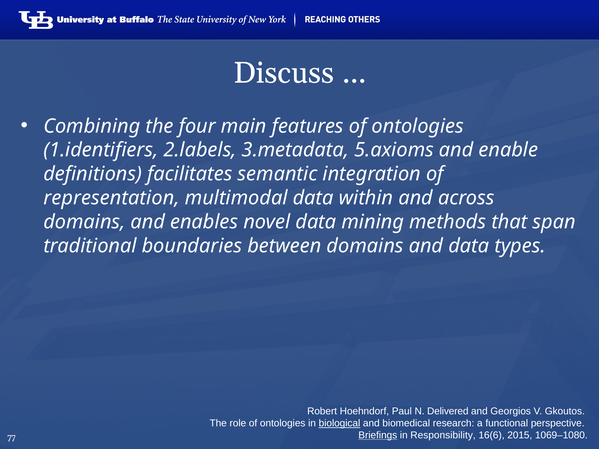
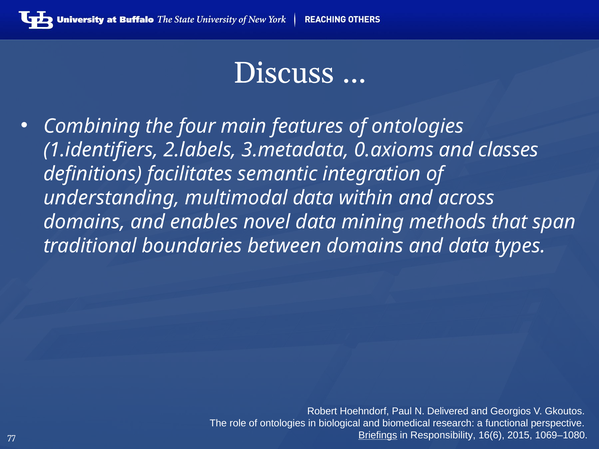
5.axioms: 5.axioms -> 0.axioms (394, 150)
enable: enable -> classes (508, 150)
representation: representation -> understanding (111, 198)
biological underline: present -> none (339, 424)
